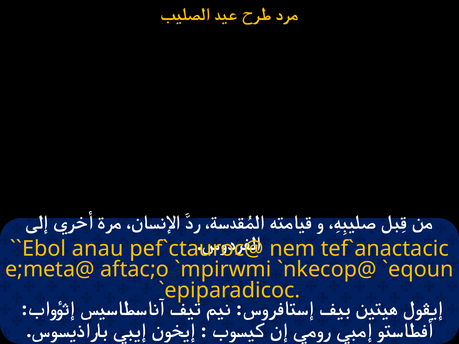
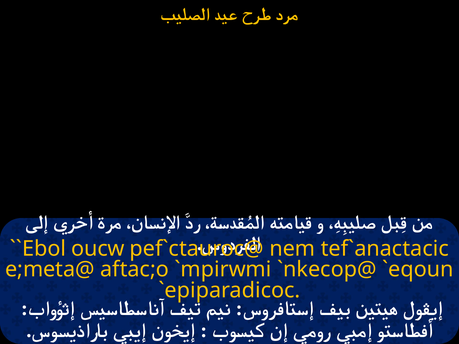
anau: anau -> oucw (98, 249)
